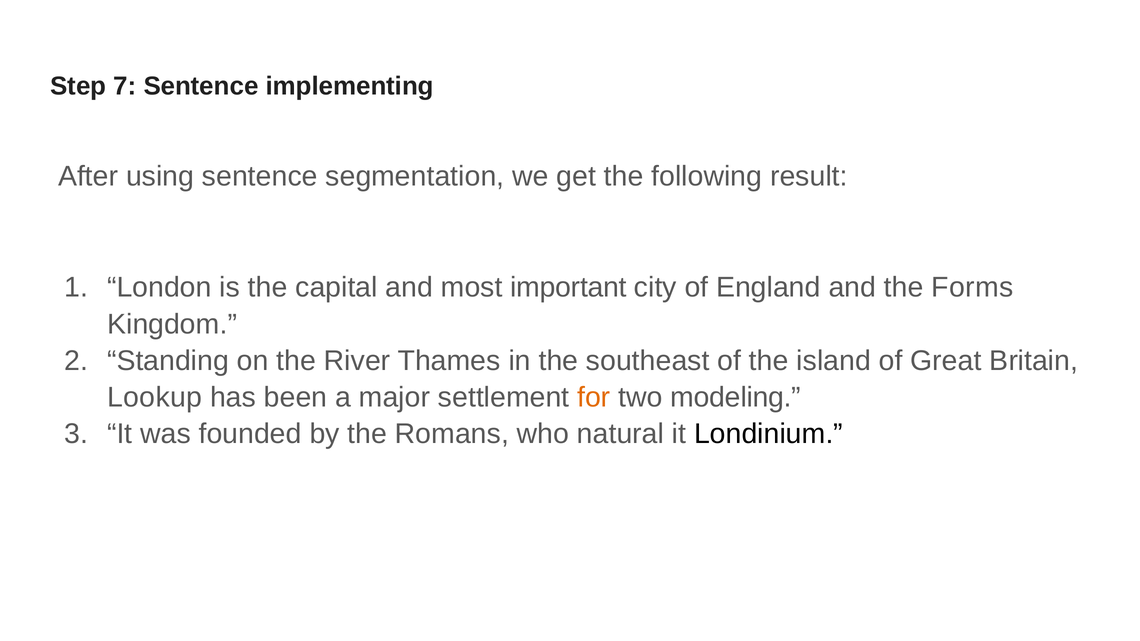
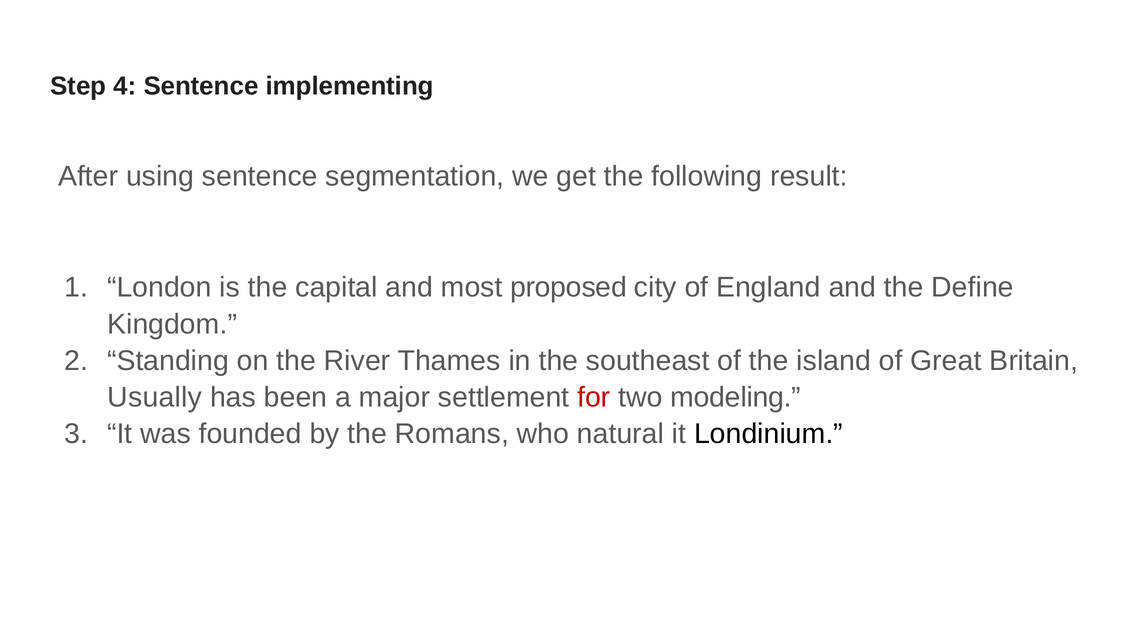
7: 7 -> 4 (125, 86)
important: important -> proposed (568, 288)
Forms: Forms -> Define (973, 288)
Lookup: Lookup -> Usually (155, 398)
for colour: orange -> red (594, 398)
